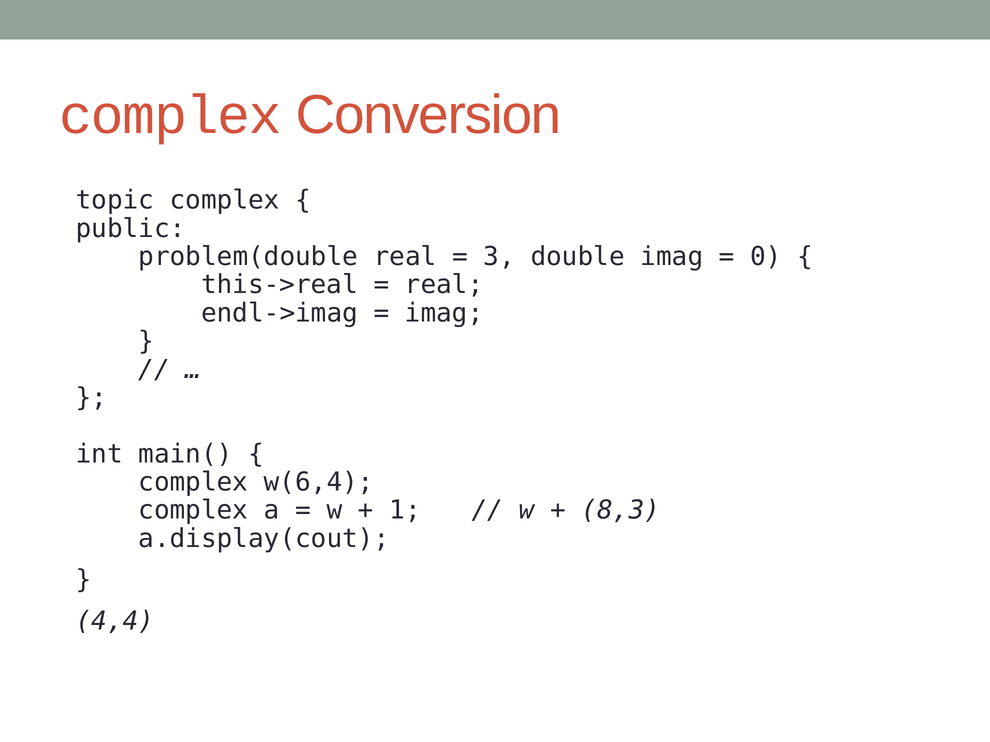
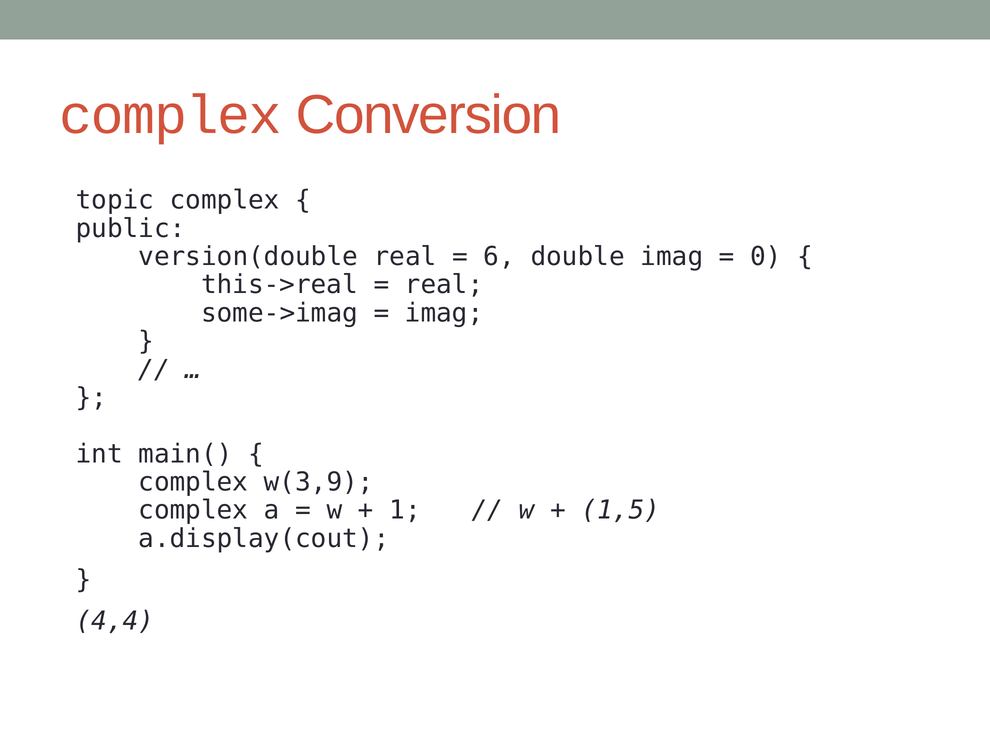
problem(double: problem(double -> version(double (248, 257)
3: 3 -> 6 (499, 257)
endl->imag: endl->imag -> some->imag (280, 313)
w(6,4: w(6,4 -> w(3,9 (319, 482)
8,3: 8,3 -> 1,5 (621, 511)
